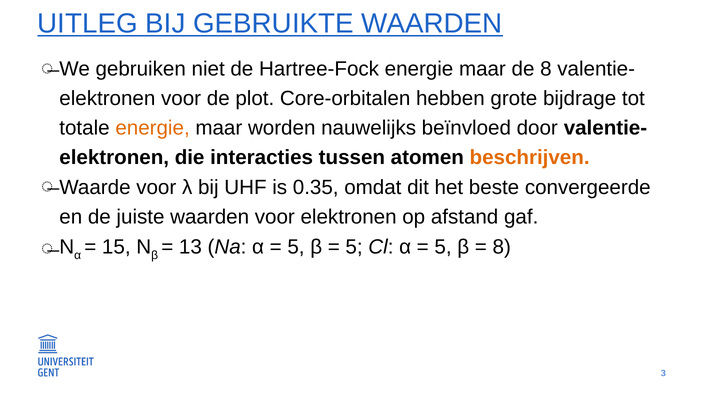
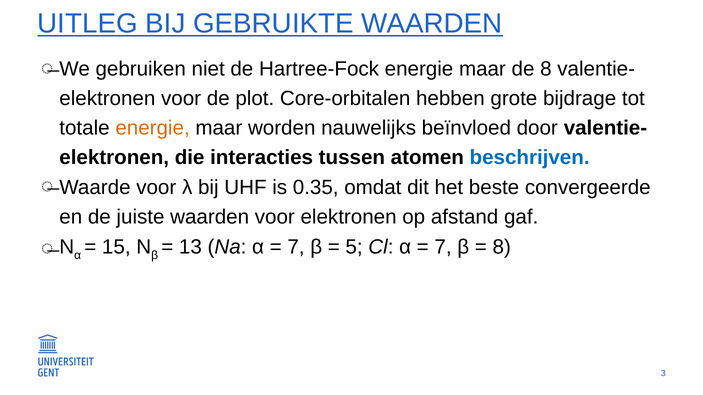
beschrijven colour: orange -> blue (530, 158)
5: 5 -> 7 (296, 247)
5: 5 -> 7 (443, 247)
